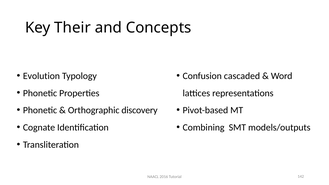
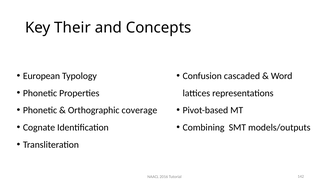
Evolution: Evolution -> European (41, 76)
discovery: discovery -> coverage (139, 110)
